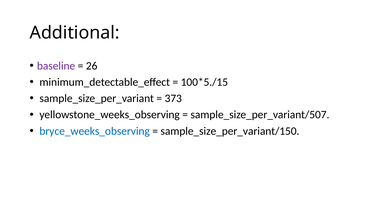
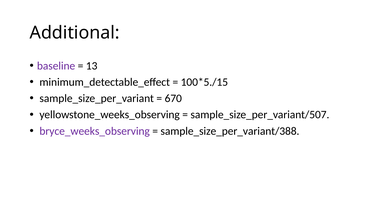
26: 26 -> 13 (92, 66)
373: 373 -> 670 (173, 98)
bryce_weeks_observing colour: blue -> purple (95, 131)
sample_size_per_variant/150: sample_size_per_variant/150 -> sample_size_per_variant/388 (230, 131)
